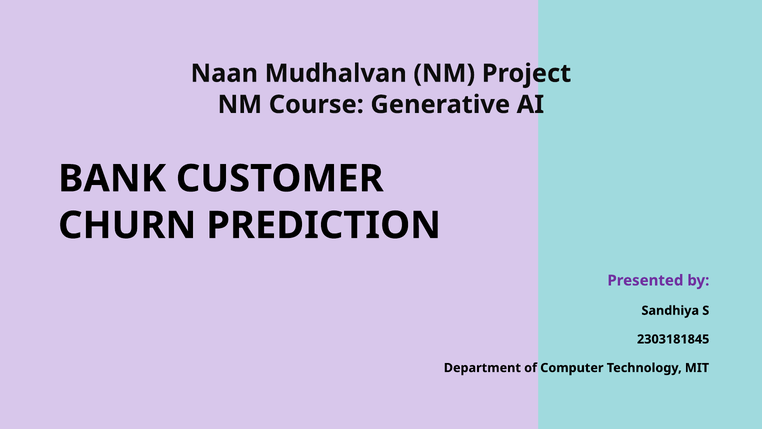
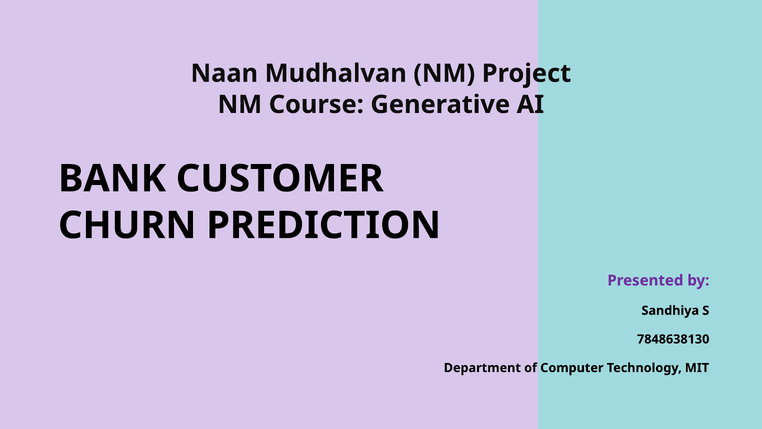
2303181845: 2303181845 -> 7848638130 (673, 339)
